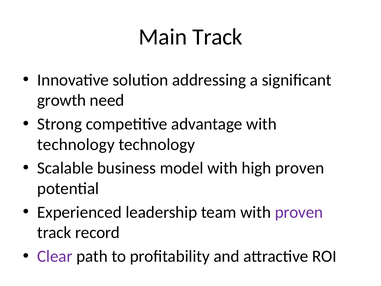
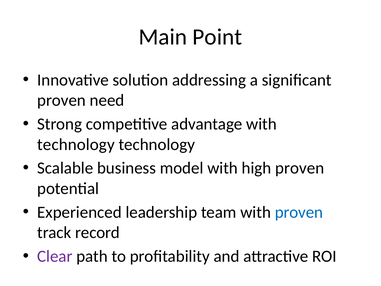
Main Track: Track -> Point (217, 37)
growth: growth -> proven (61, 100)
proven colour: purple -> blue (299, 212)
